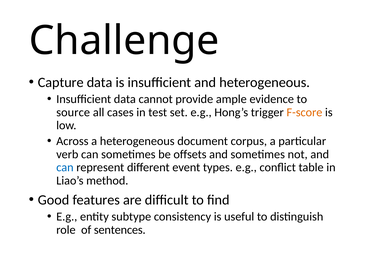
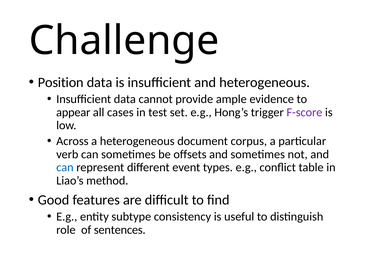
Capture: Capture -> Position (61, 83)
source: source -> appear (73, 113)
F-score colour: orange -> purple (304, 113)
